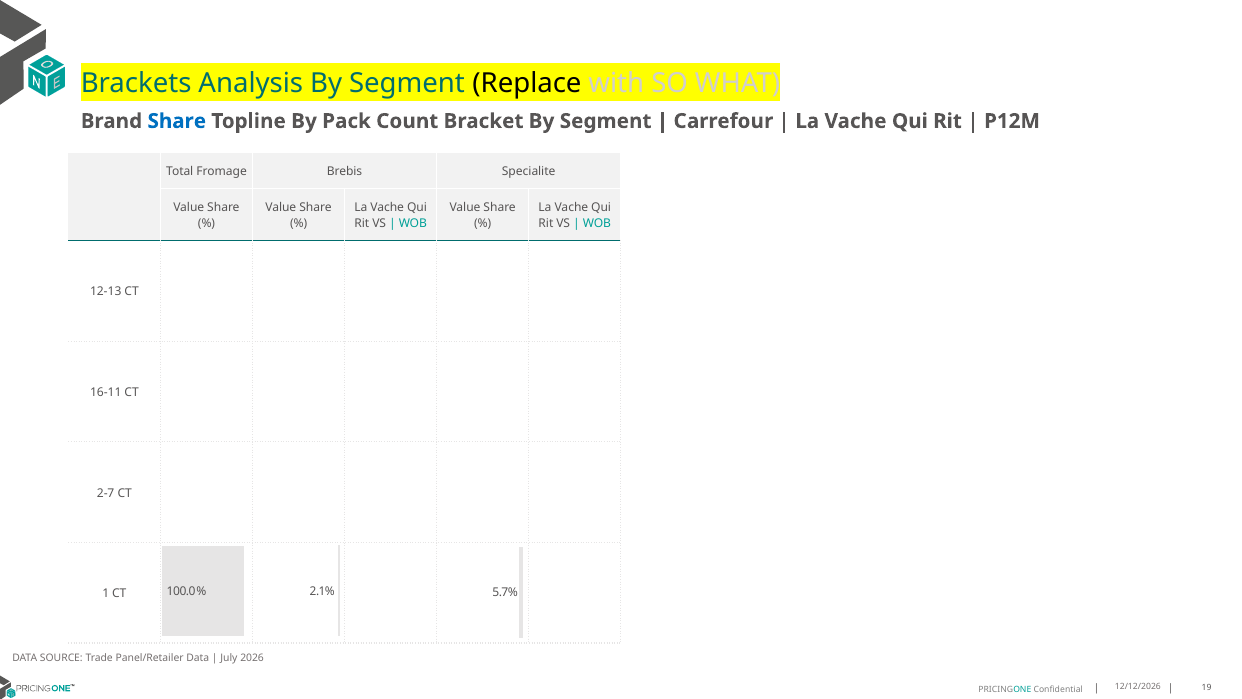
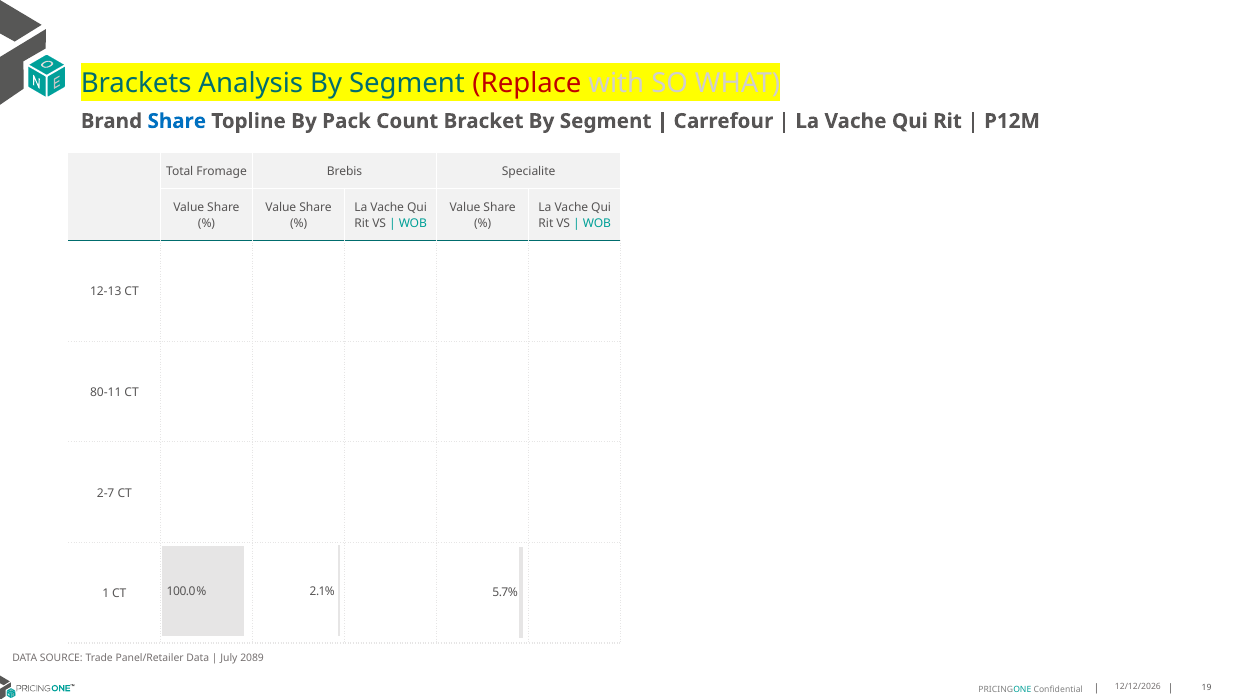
Replace colour: black -> red (527, 83)
16-11: 16-11 -> 80-11 (106, 392)
2026: 2026 -> 2089 (252, 658)
